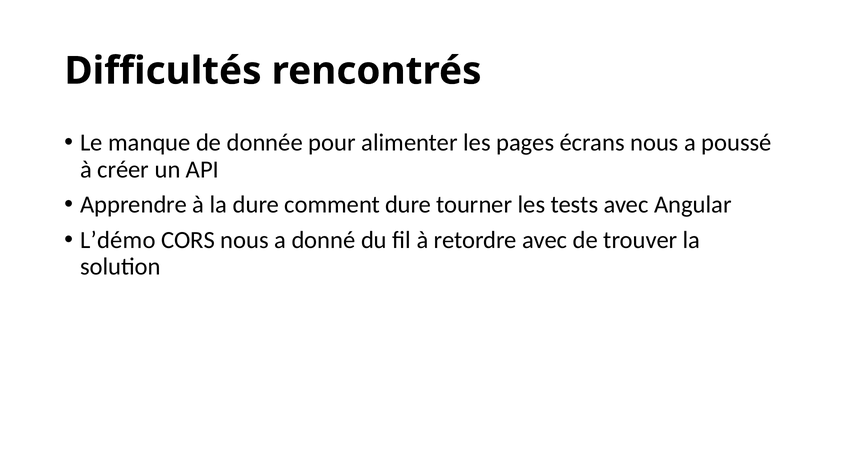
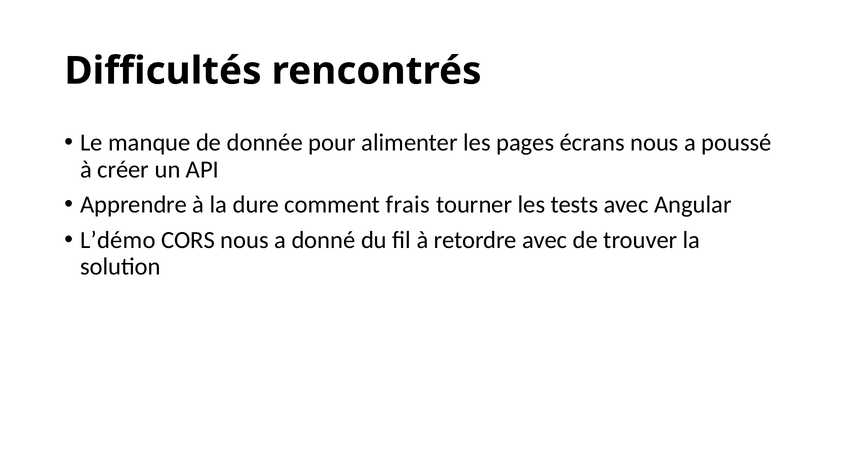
comment dure: dure -> frais (408, 205)
